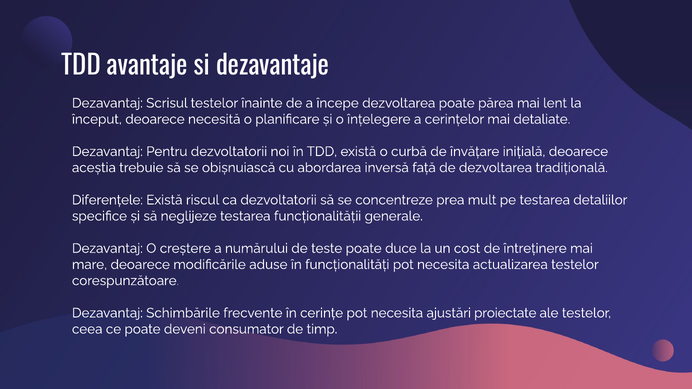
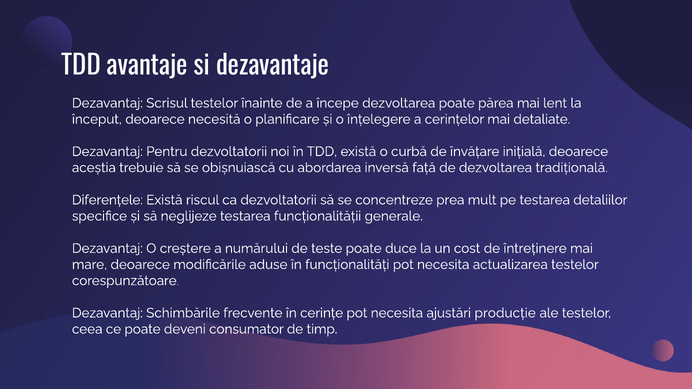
proiectate: proiectate -> producție (505, 313)
